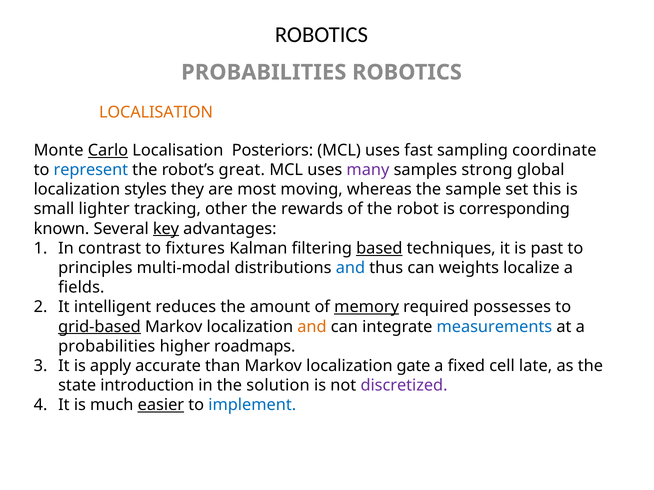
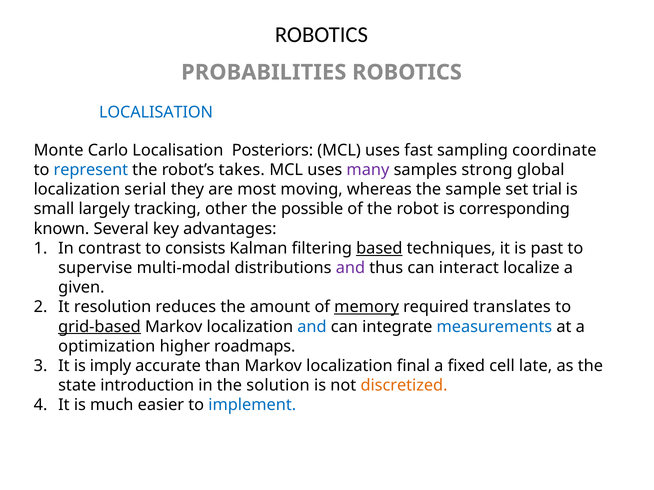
LOCALISATION colour: orange -> blue (156, 112)
Carlo underline: present -> none (108, 150)
great: great -> takes (242, 170)
styles: styles -> serial (145, 190)
this: this -> trial (547, 190)
lighter: lighter -> largely (104, 209)
rewards: rewards -> possible (312, 209)
key underline: present -> none (166, 229)
fixtures: fixtures -> consists (195, 249)
principles: principles -> supervise (95, 268)
and colour: blue -> purple (350, 268)
weights: weights -> interact (469, 268)
fields: fields -> given (81, 288)
intelligent: intelligent -> resolution (113, 307)
possesses: possesses -> translates (512, 307)
and colour: orange -> blue (312, 327)
probabilities: probabilities -> optimization (107, 347)
apply: apply -> imply (111, 366)
gate: gate -> final (413, 366)
discretized colour: purple -> orange (404, 386)
easier underline: present -> none (161, 405)
